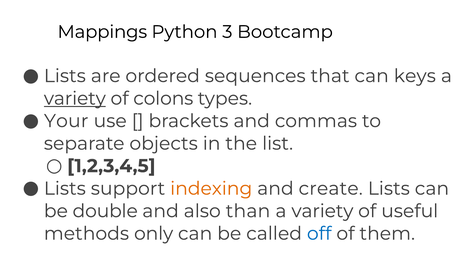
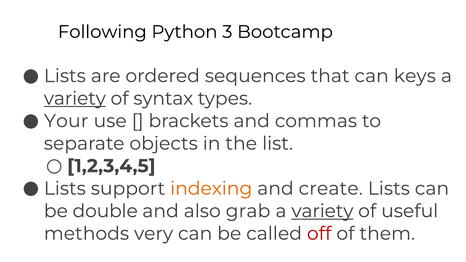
Mappings: Mappings -> Following (102, 32)
colons: colons -> syntax (163, 98)
than: than -> grab (248, 211)
variety underline: none -> present (322, 211)
only: only -> very (154, 234)
off colour: blue -> red (319, 234)
